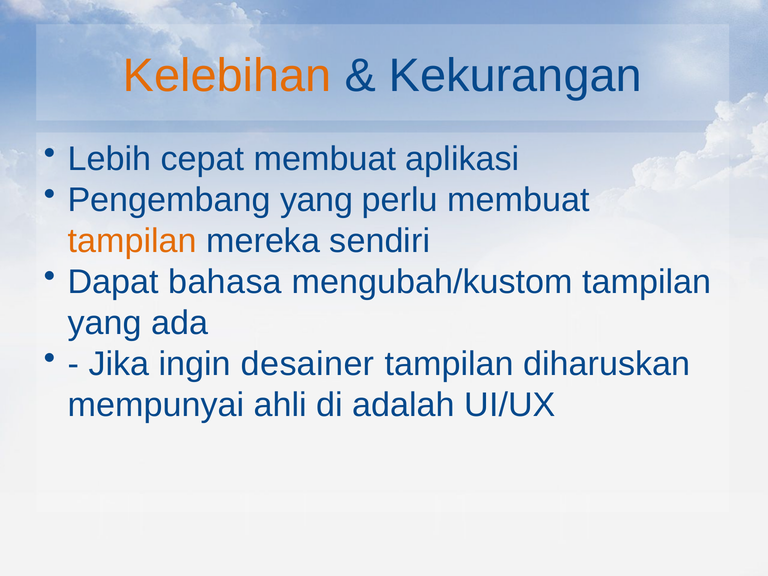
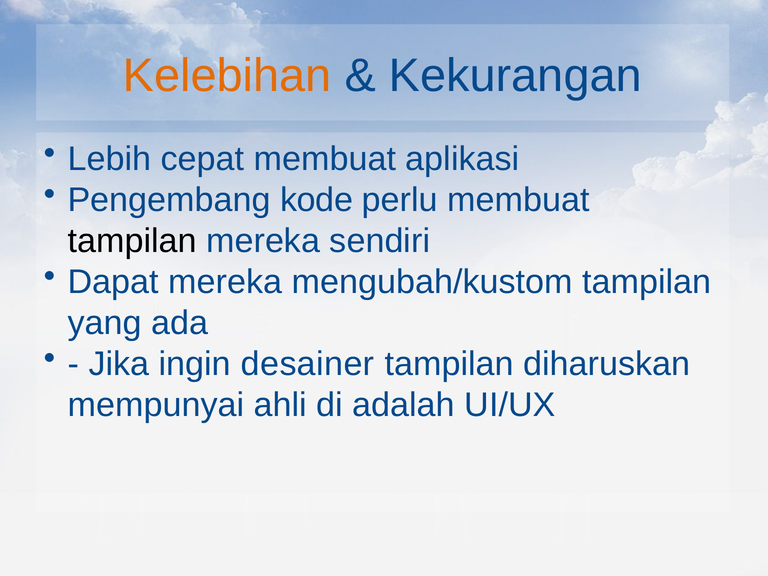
Pengembang yang: yang -> kode (317, 200)
tampilan colour: orange -> black (132, 241)
Dapat bahasa: bahasa -> mereka (225, 282)
